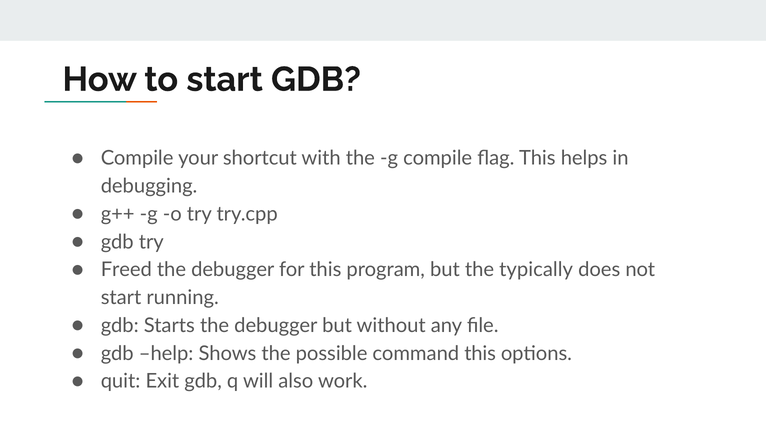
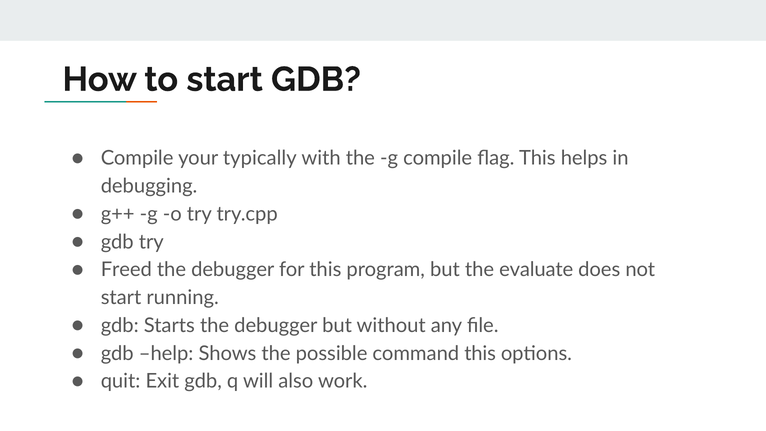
shortcut: shortcut -> typically (260, 158)
typically: typically -> evaluate (536, 270)
